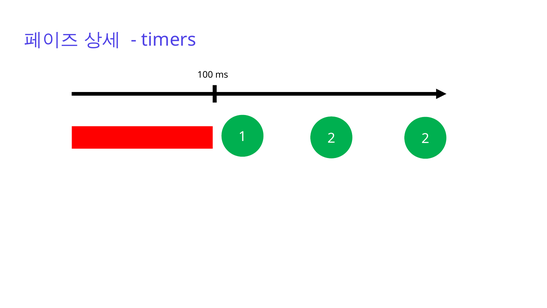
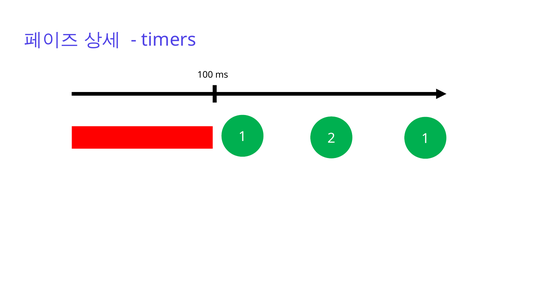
2 2: 2 -> 1 (425, 139)
